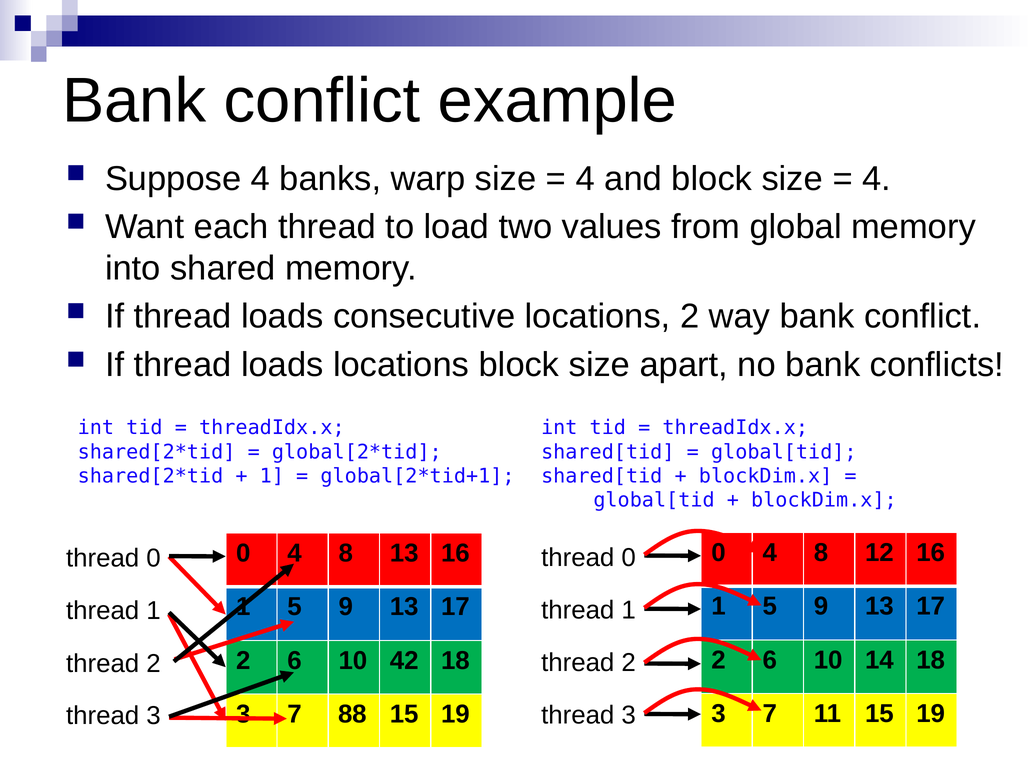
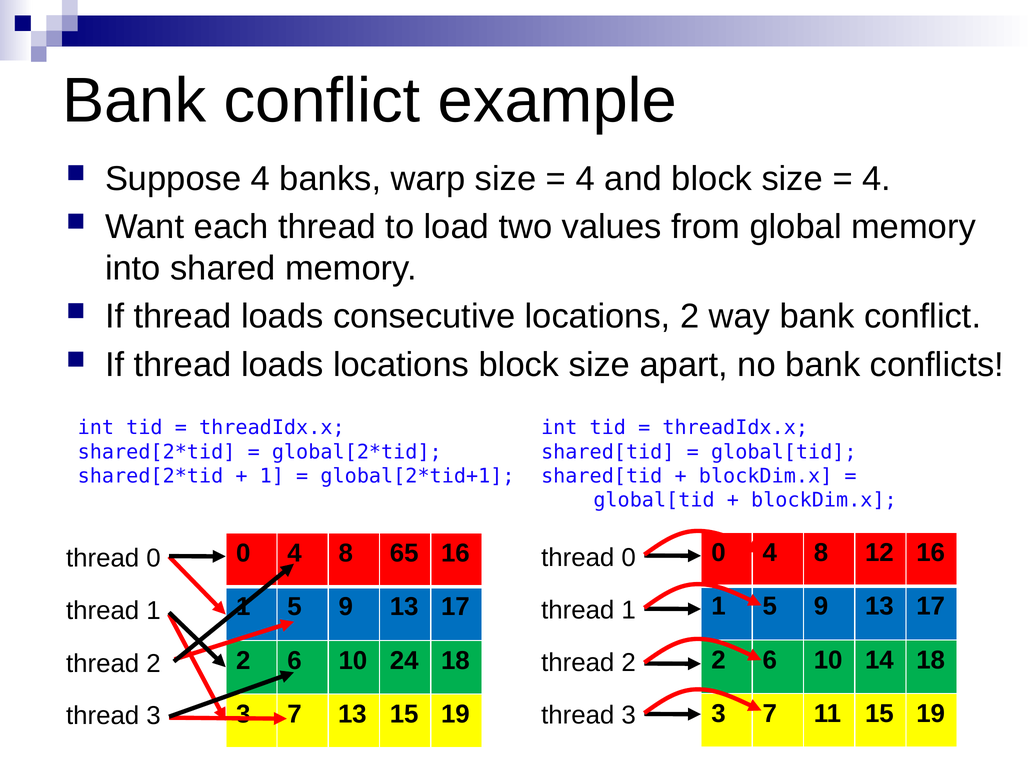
8 13: 13 -> 65 (404, 553)
42: 42 -> 24 (404, 661)
7 88: 88 -> 13 (352, 714)
